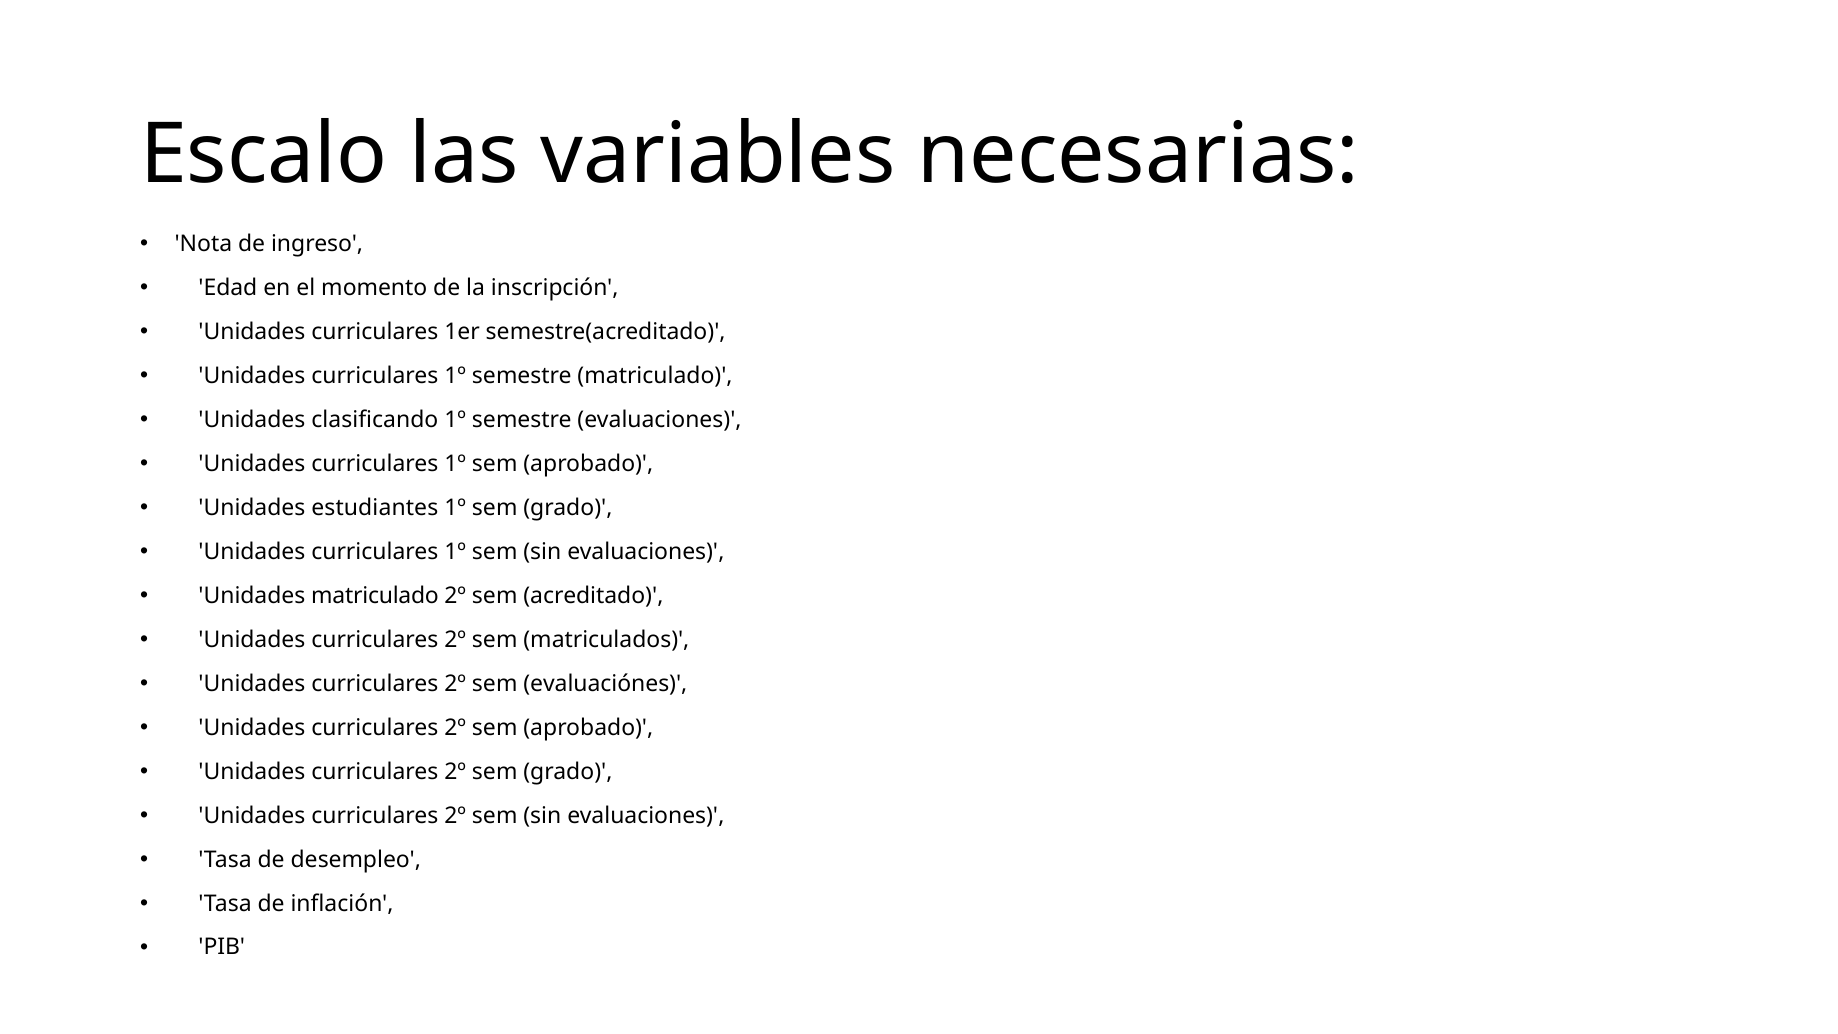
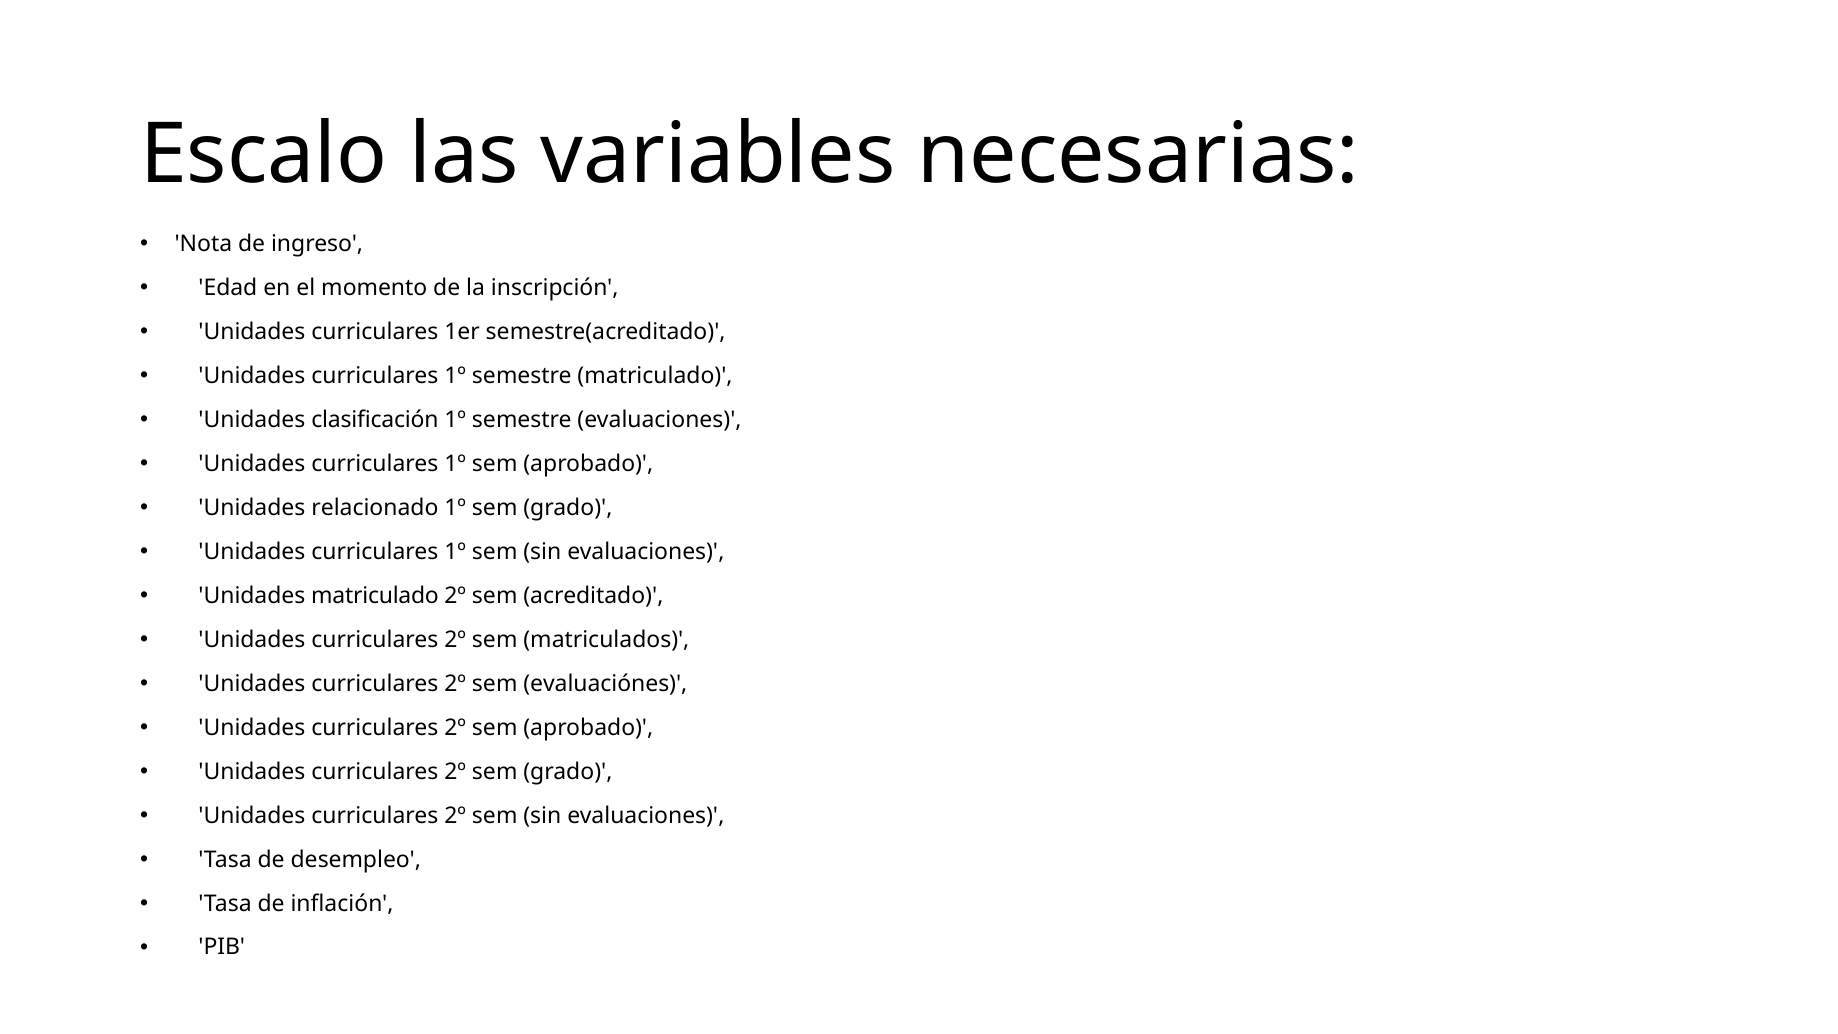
clasificando: clasificando -> clasificación (375, 420)
estudiantes: estudiantes -> relacionado (375, 508)
